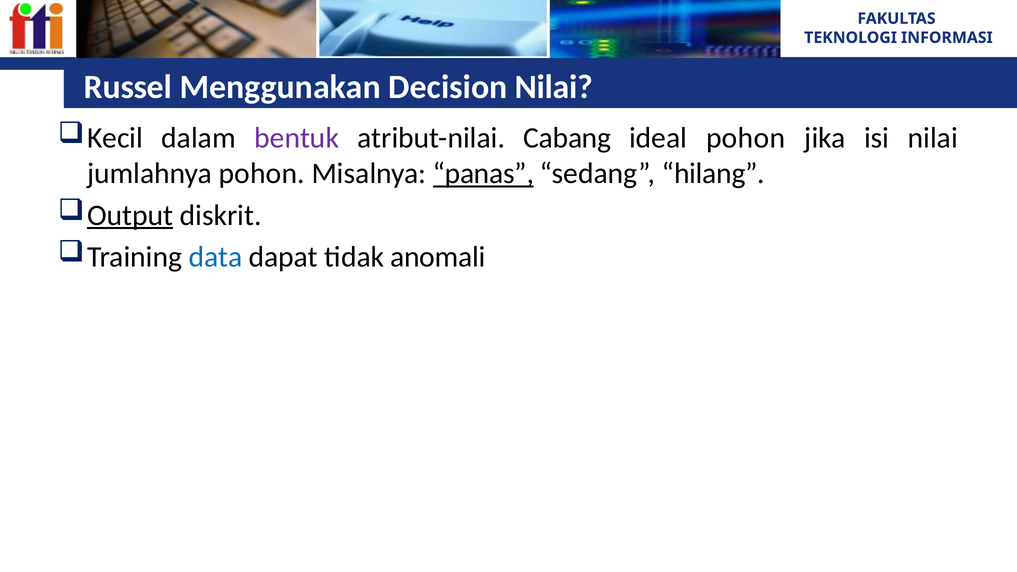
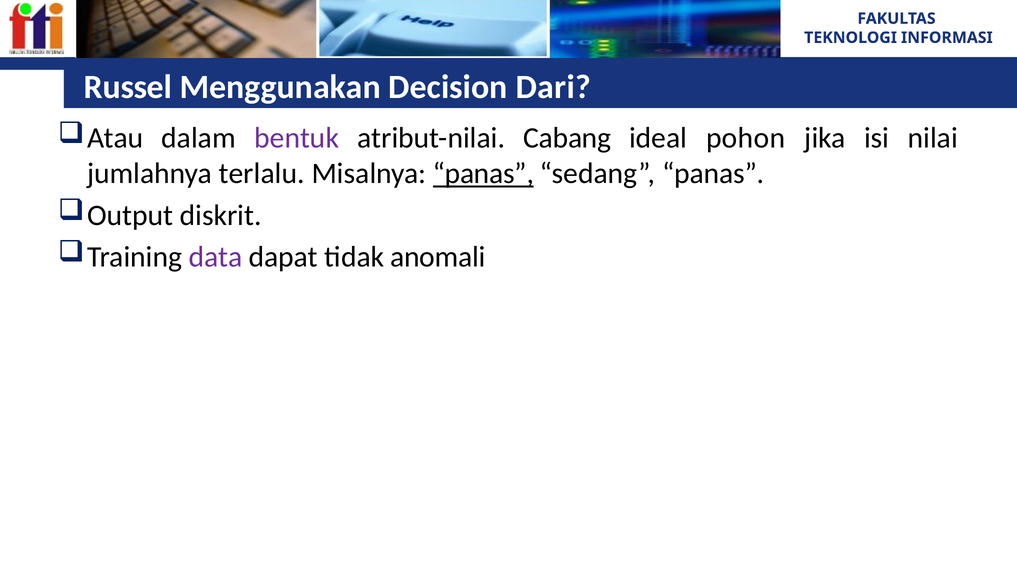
Decision Nilai: Nilai -> Dari (553, 87)
Kecil: Kecil -> Atau (115, 138)
jumlahnya pohon: pohon -> terlalu (262, 174)
sedang hilang: hilang -> panas (713, 174)
Output underline: present -> none (130, 215)
data colour: blue -> purple (216, 257)
